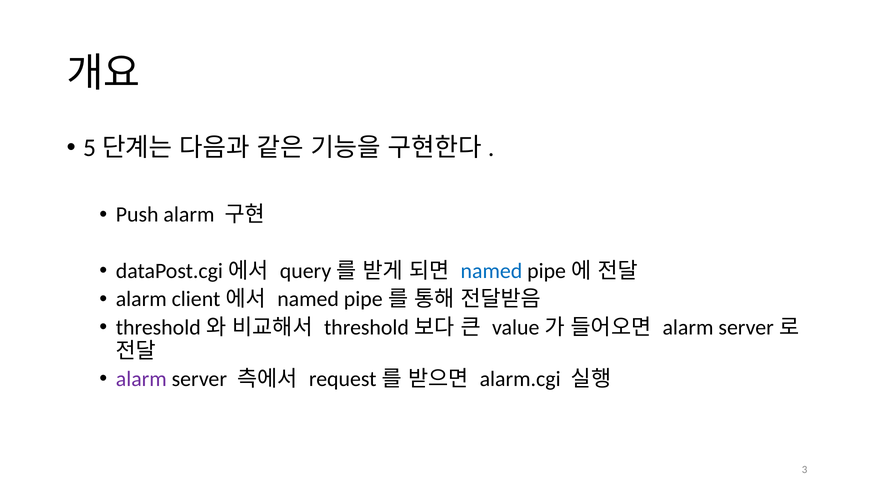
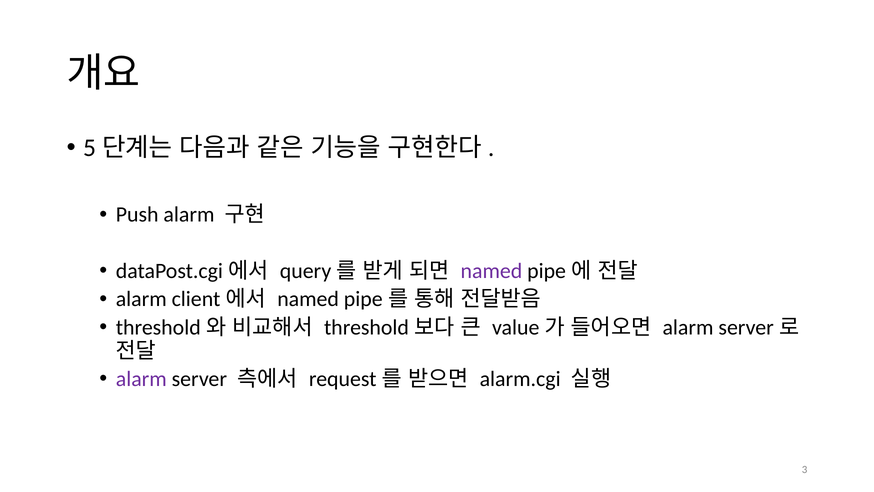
named colour: blue -> purple (491, 271)
